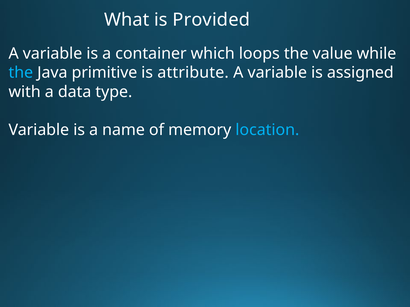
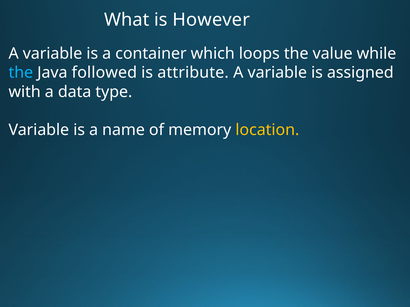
Provided: Provided -> However (211, 20)
primitive: primitive -> followed (104, 73)
location colour: light blue -> yellow (267, 130)
